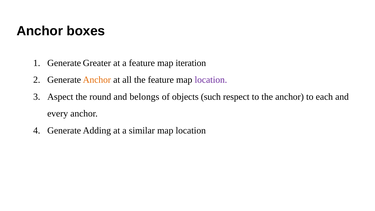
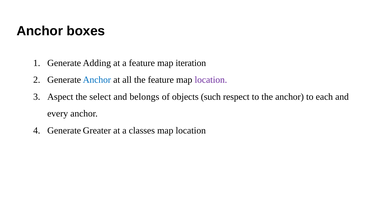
Greater: Greater -> Adding (97, 63)
Anchor colour: orange -> blue (97, 80)
round: round -> select (100, 97)
Adding: Adding -> Greater (97, 130)
similar: similar -> classes (142, 130)
